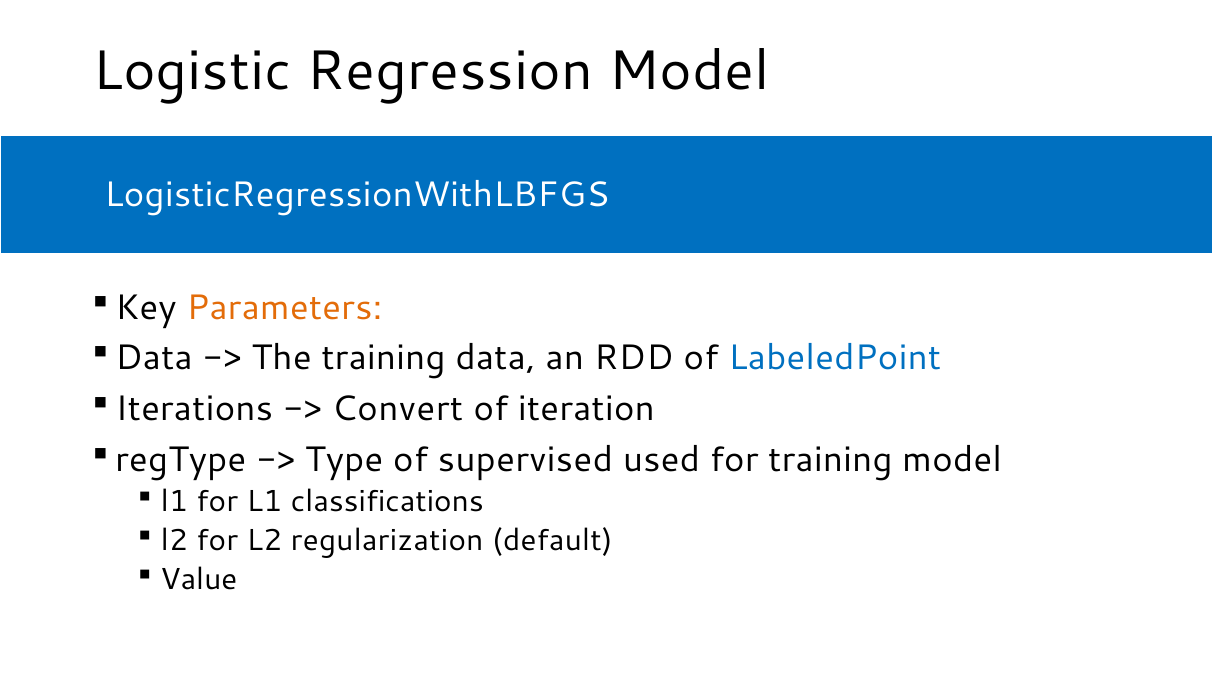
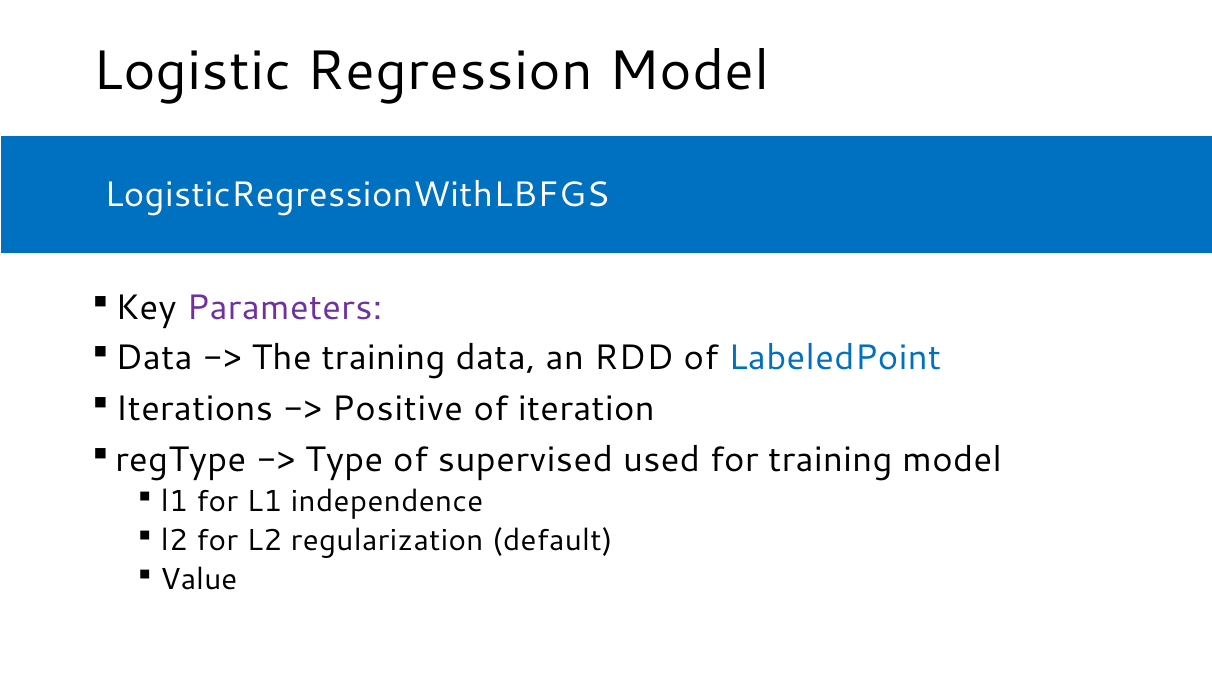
Parameters colour: orange -> purple (284, 307)
Convert: Convert -> Positive (398, 409)
classifications: classifications -> independence (387, 501)
